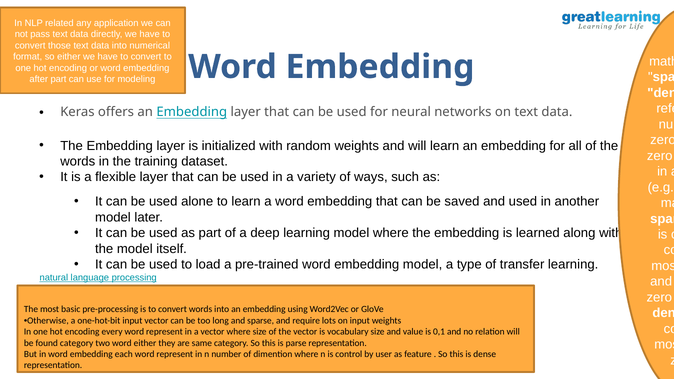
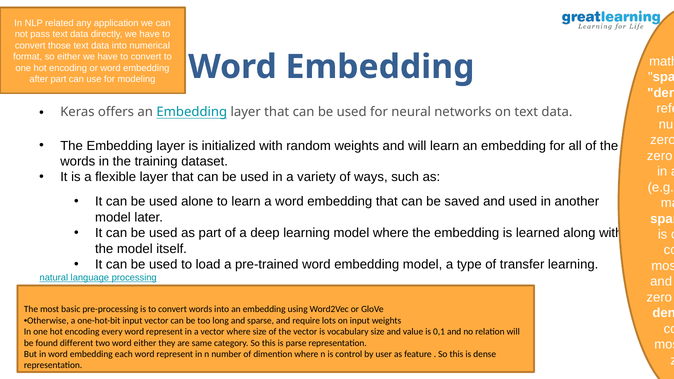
found category: category -> different (77, 343)
